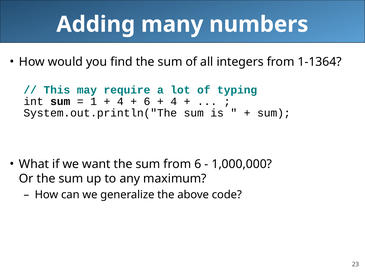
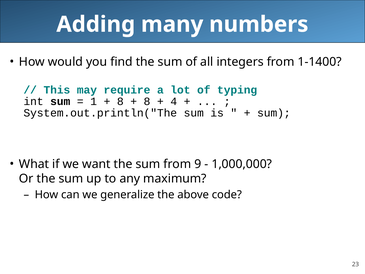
1-1364: 1-1364 -> 1-1400 (320, 62)
4: 4 -> 8 (120, 101)
6: 6 -> 8 (147, 101)
from 6: 6 -> 9 (198, 164)
